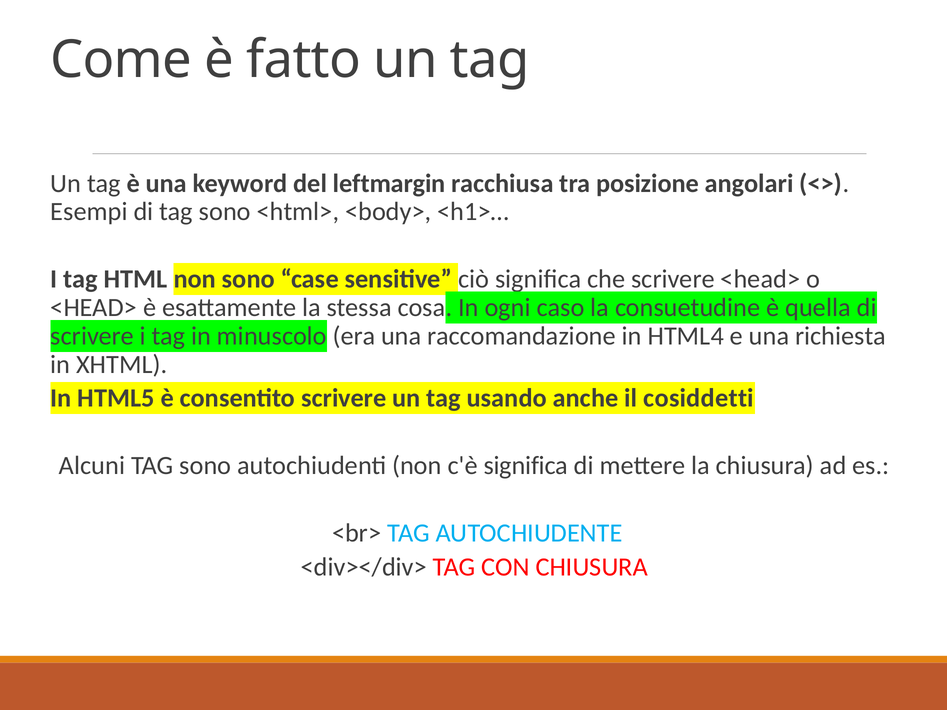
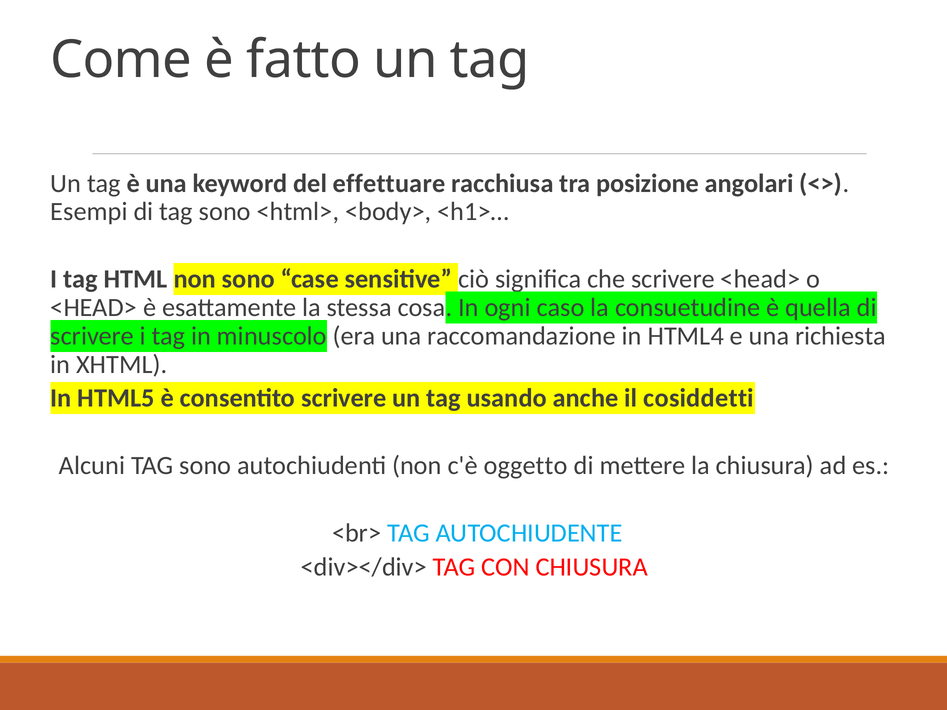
leftmargin: leftmargin -> effettuare (389, 183)
c'è significa: significa -> oggetto (526, 466)
